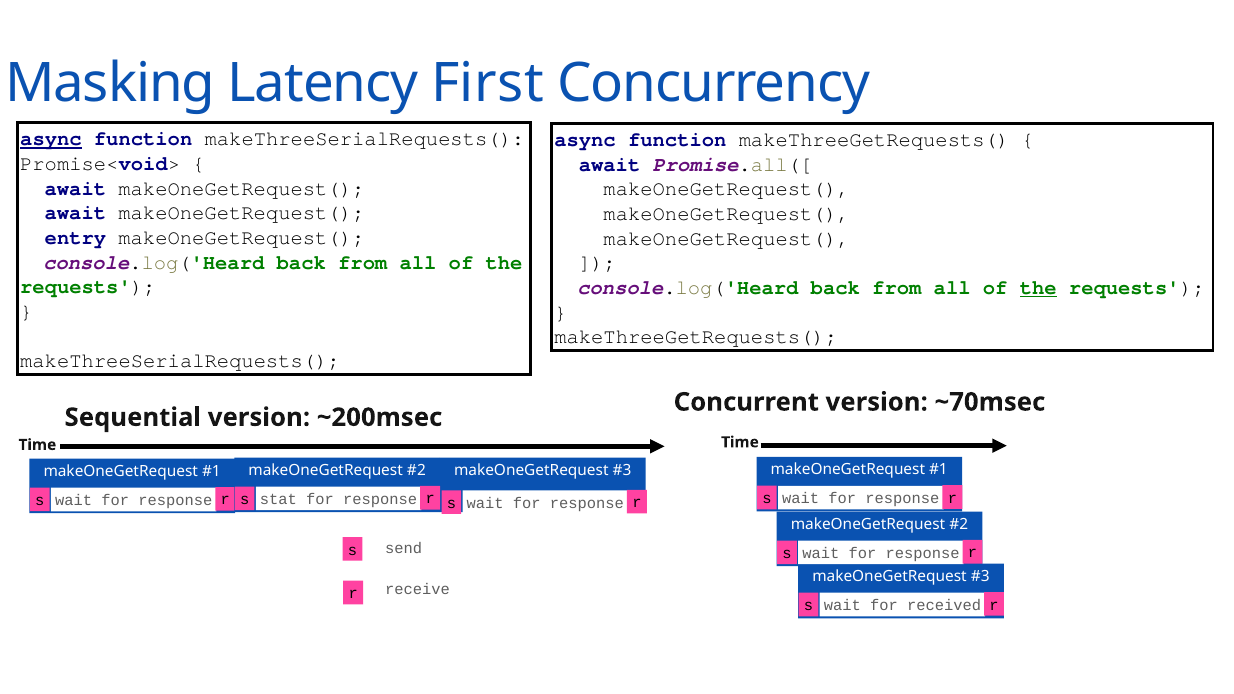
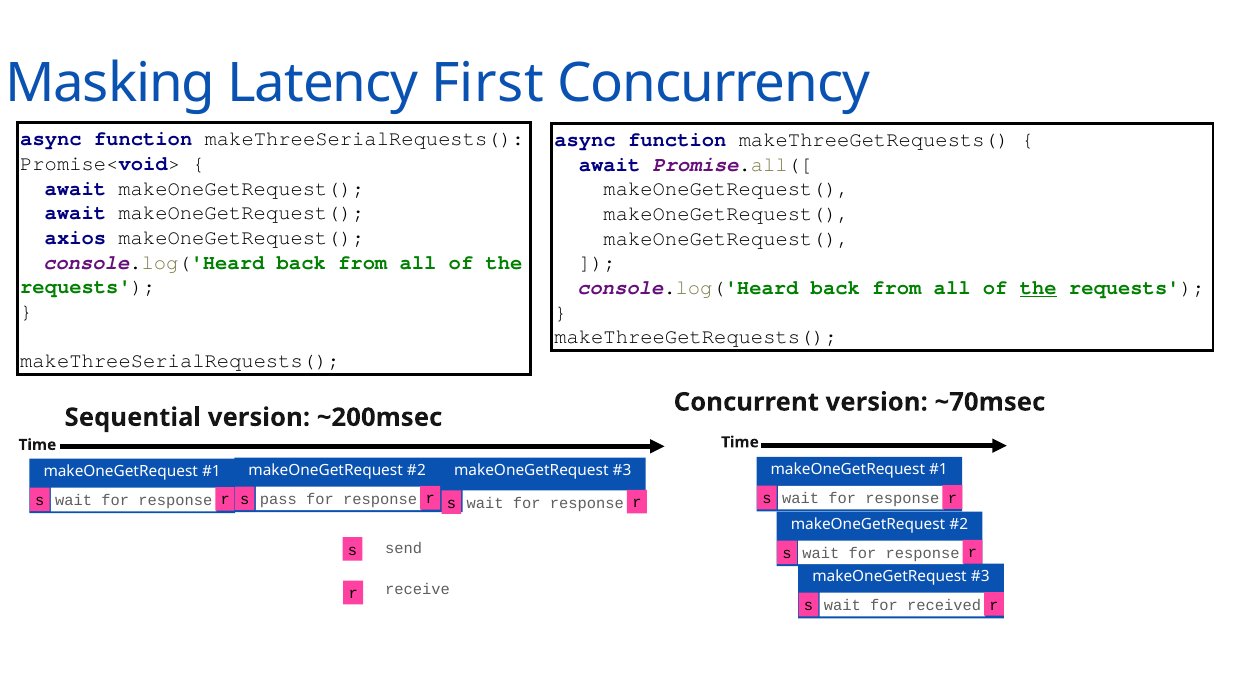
async underline: present -> none (51, 139)
entry: entry -> axios (75, 238)
stat: stat -> pass (278, 500)
